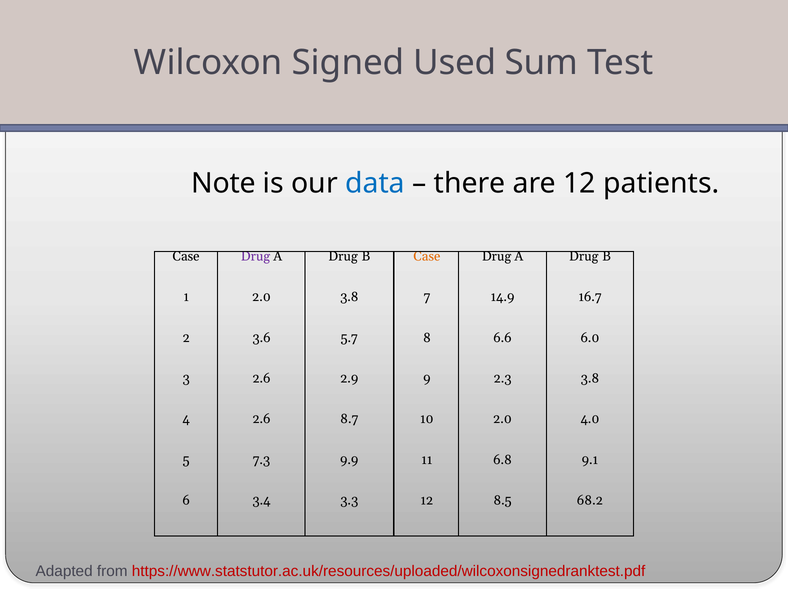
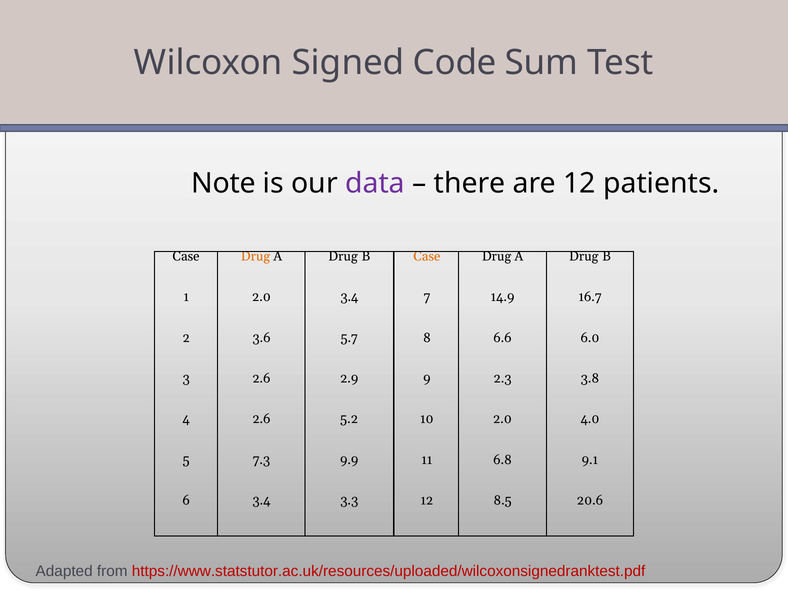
Used: Used -> Code (455, 63)
data colour: blue -> purple (375, 184)
Drug colour: purple -> orange (255, 256)
2.0 3.8: 3.8 -> 3.4 (349, 297)
8.7: 8.7 -> 5.2 (349, 419)
68.2: 68.2 -> 20.6 (590, 501)
